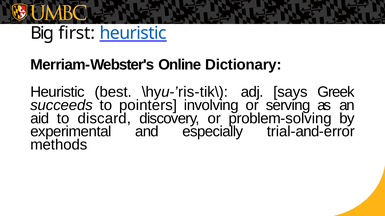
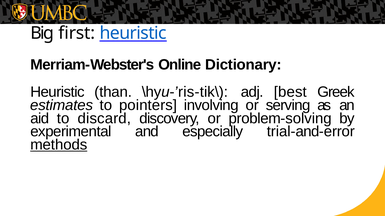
best: best -> than (113, 92)
says: says -> best (290, 92)
succeeds: succeeds -> estimates (62, 106)
methods underline: none -> present (59, 145)
